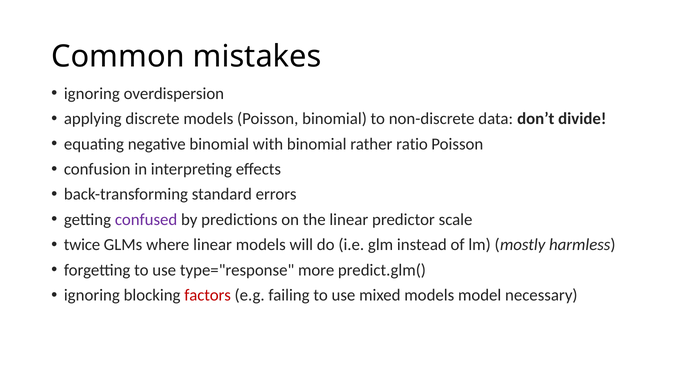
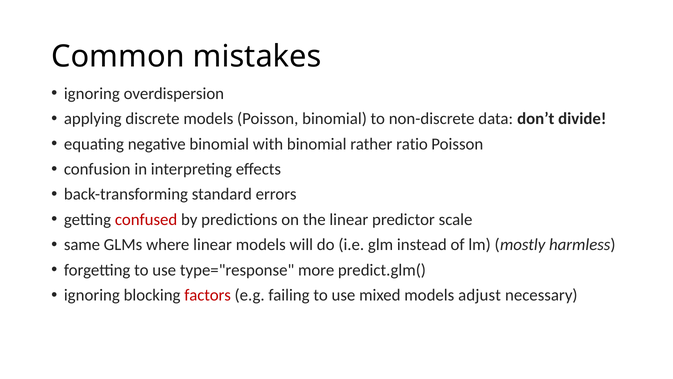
confused colour: purple -> red (146, 219)
twice: twice -> same (82, 245)
model: model -> adjust (480, 295)
